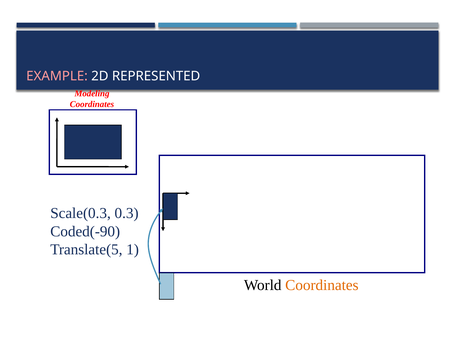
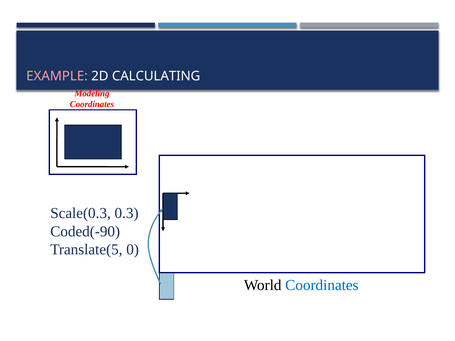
REPRESENTED: REPRESENTED -> CALCULATING (156, 76)
1: 1 -> 0 (133, 250)
Coordinates colour: orange -> blue (322, 285)
